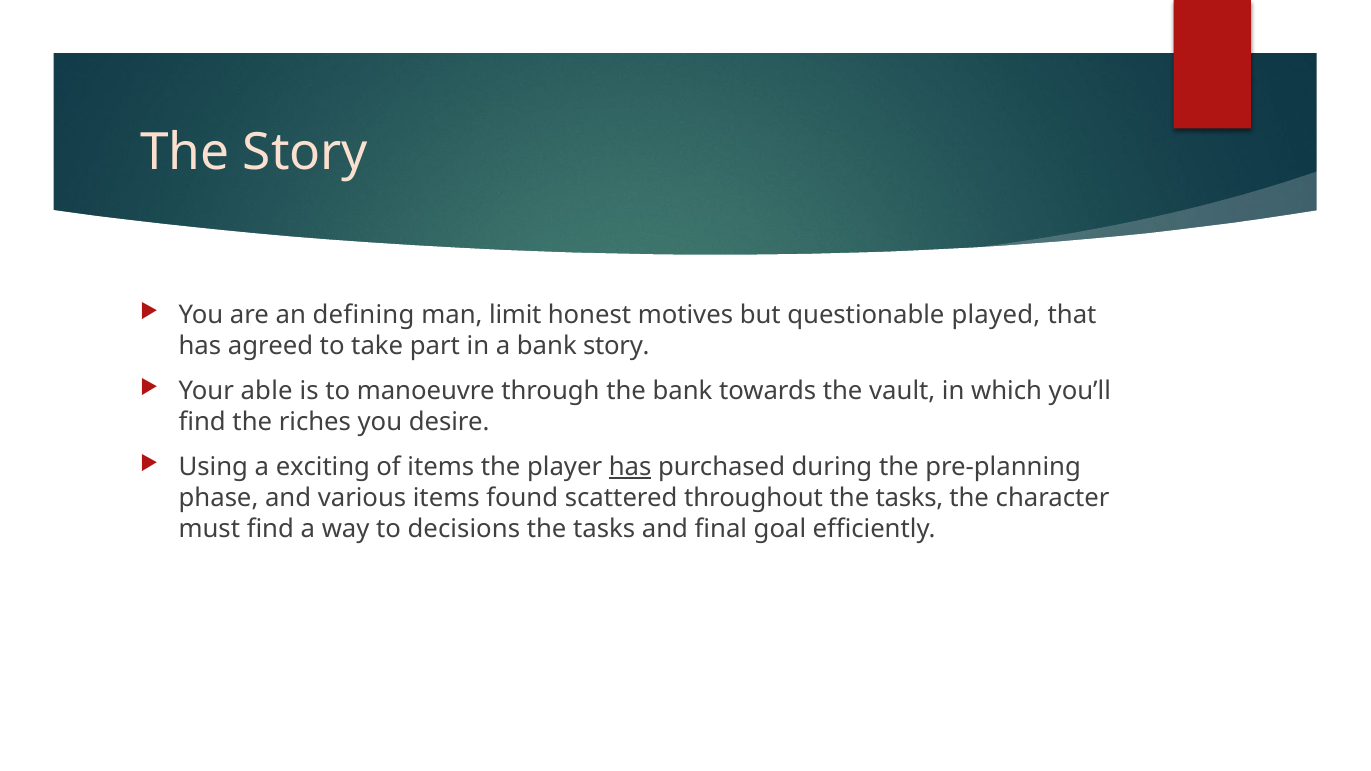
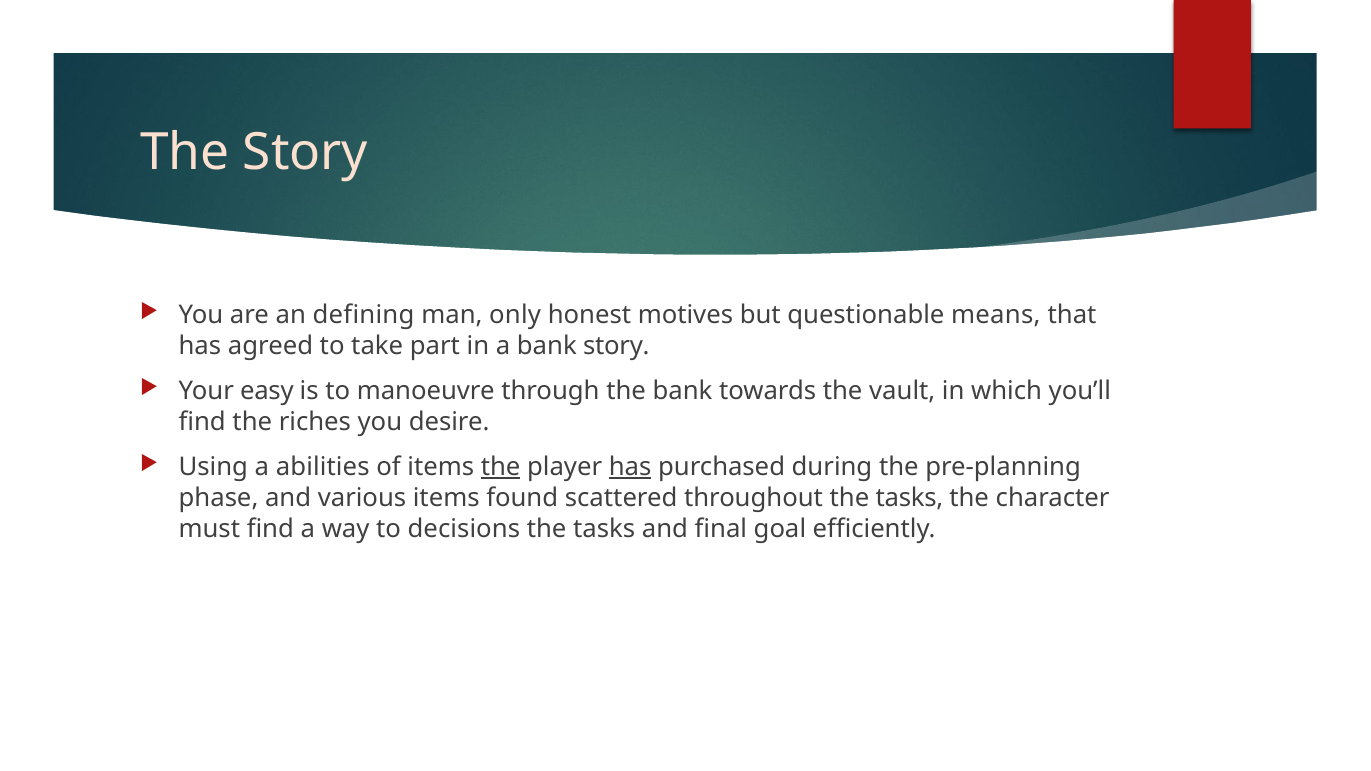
limit: limit -> only (515, 315)
played: played -> means (996, 315)
able: able -> easy (267, 391)
exciting: exciting -> abilities (323, 467)
the underline: none -> present (501, 467)
